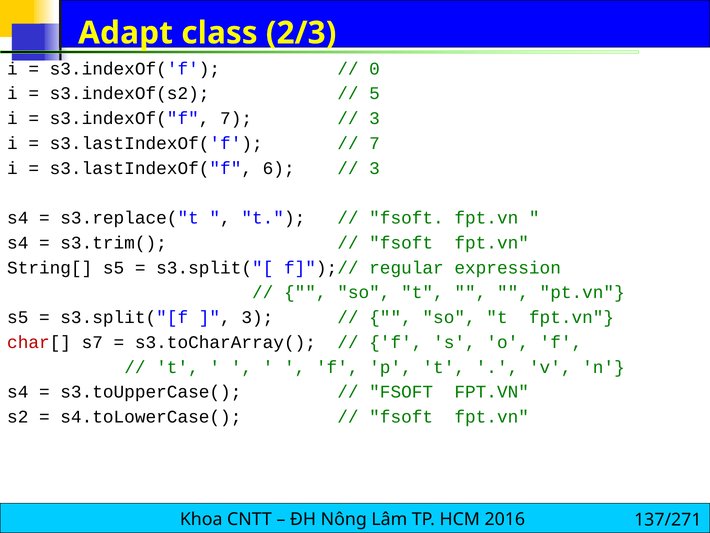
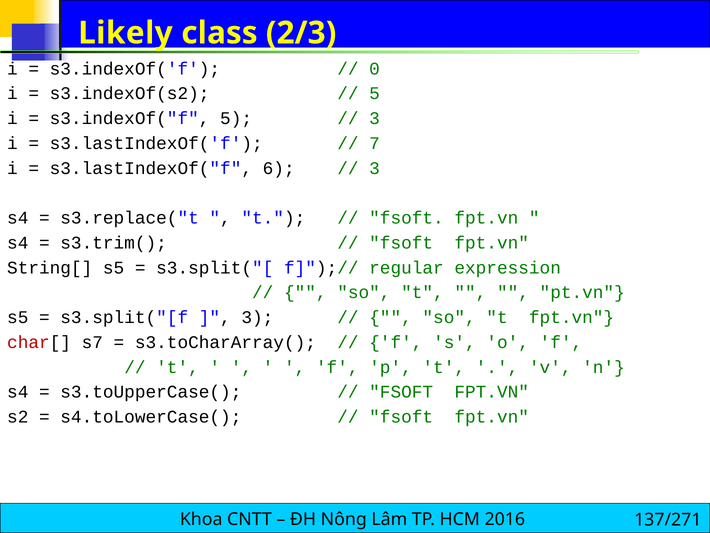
Adapt: Adapt -> Likely (125, 33)
s3.indexOf("f 7: 7 -> 5 (236, 118)
